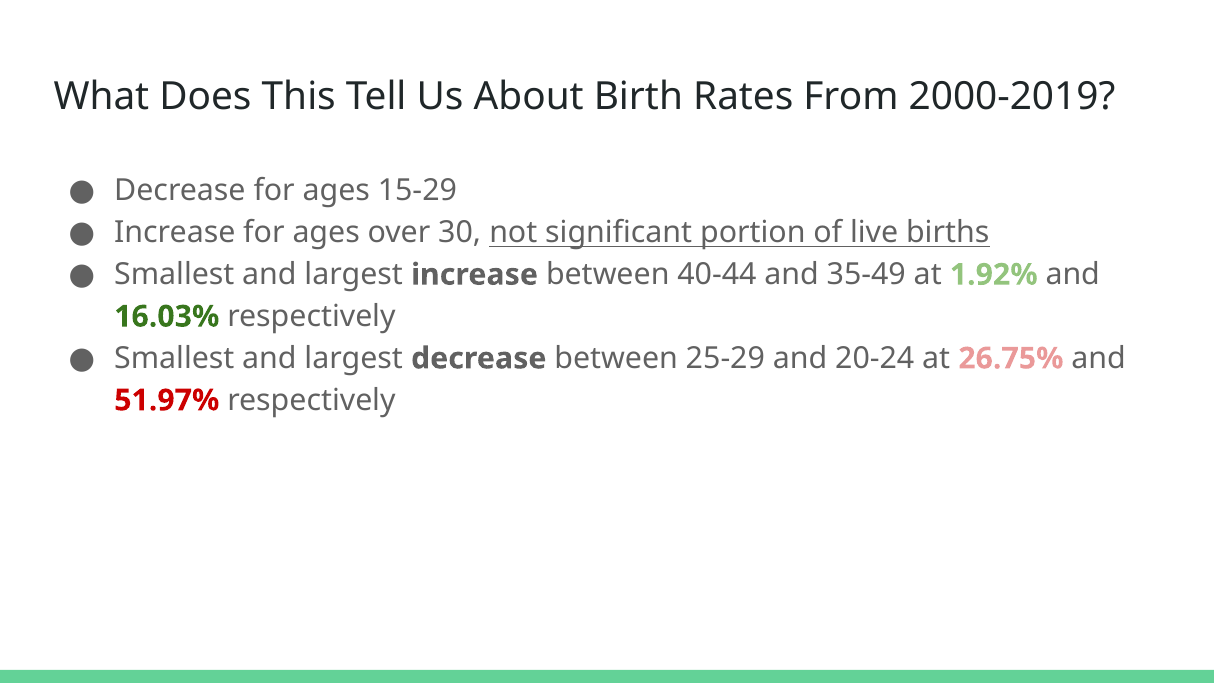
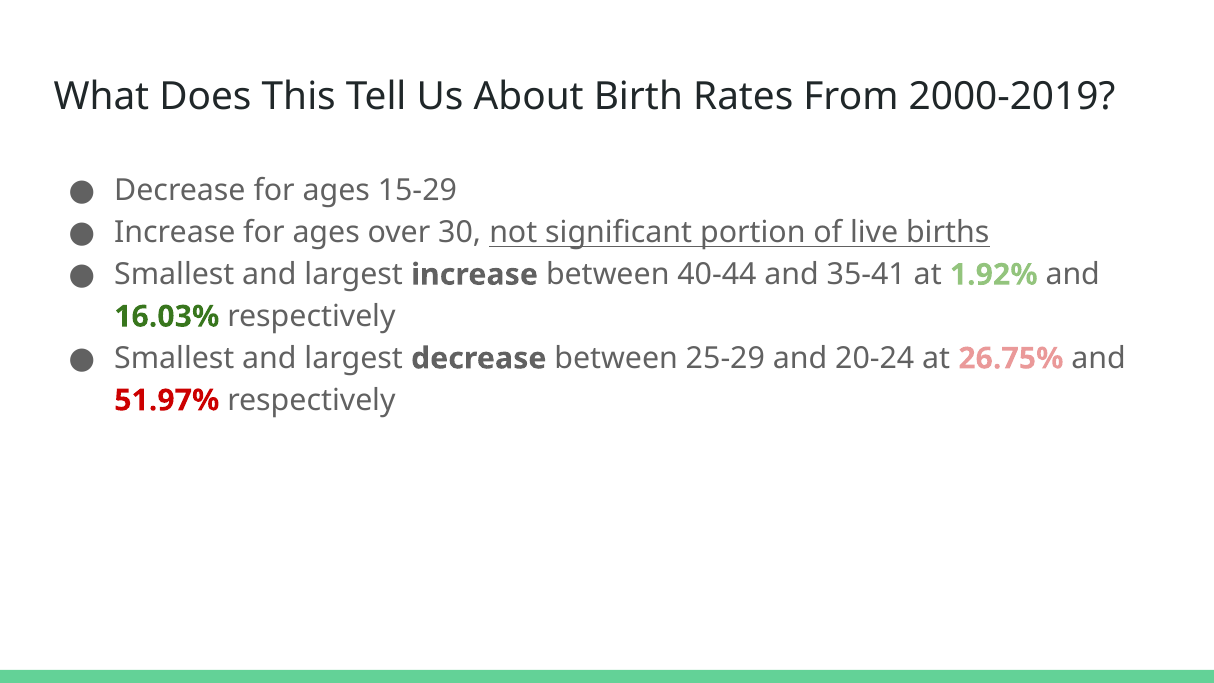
35-49: 35-49 -> 35-41 (866, 275)
